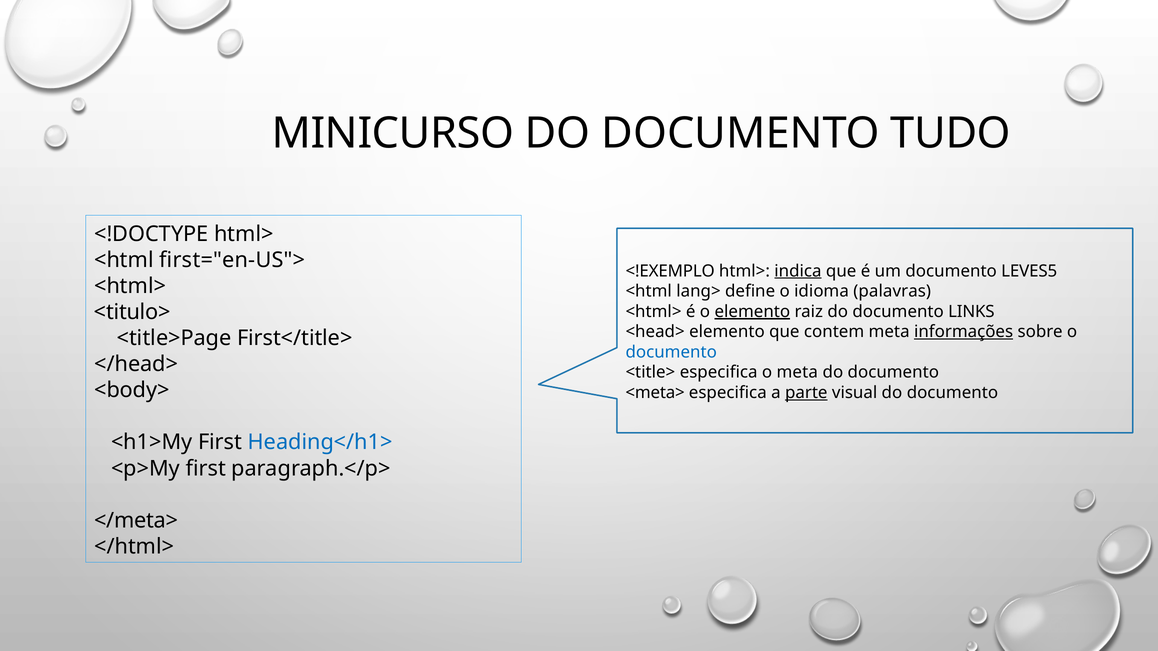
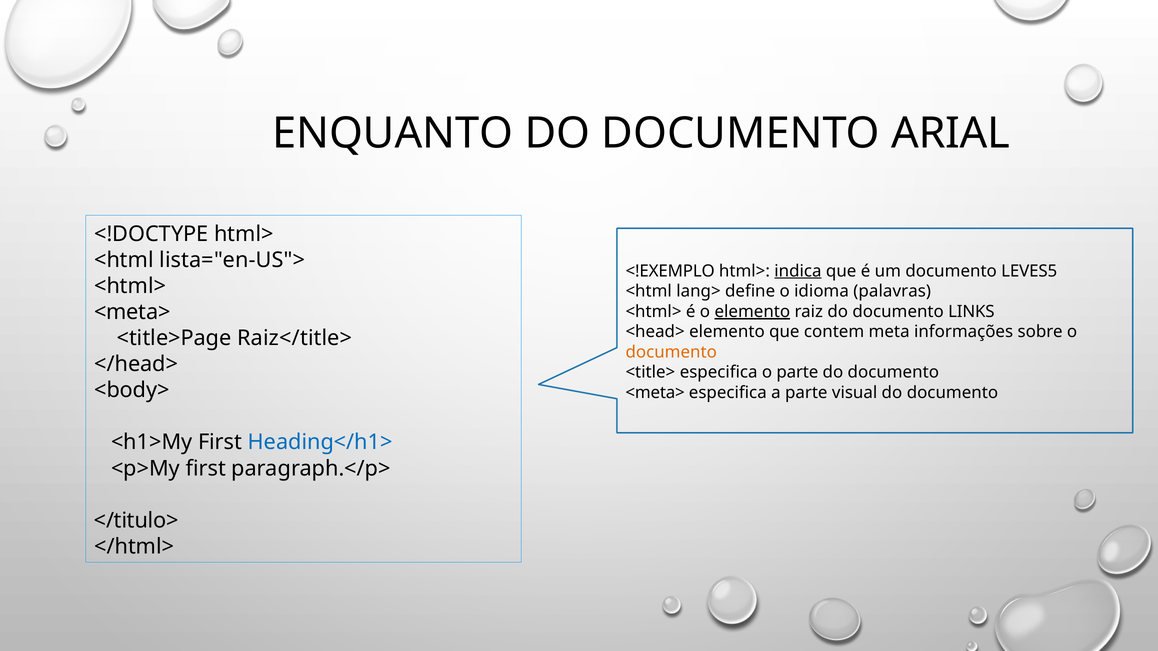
MINICURSO: MINICURSO -> ENQUANTO (393, 134)
TUDO: TUDO -> ARIAL (951, 134)
first="en-US">: first="en-US"> -> lista="en-US"> (232, 260)
<titulo>: <titulo> -> <meta> (132, 312)
informações underline: present -> none (964, 332)
First</title>: First</title> -> Raiz</title> (295, 338)
documento colour: blue -> orange (671, 352)
o meta: meta -> parte (797, 372)
parte underline: present -> none (806, 393)
</meta>: </meta> -> </titulo> (136, 521)
